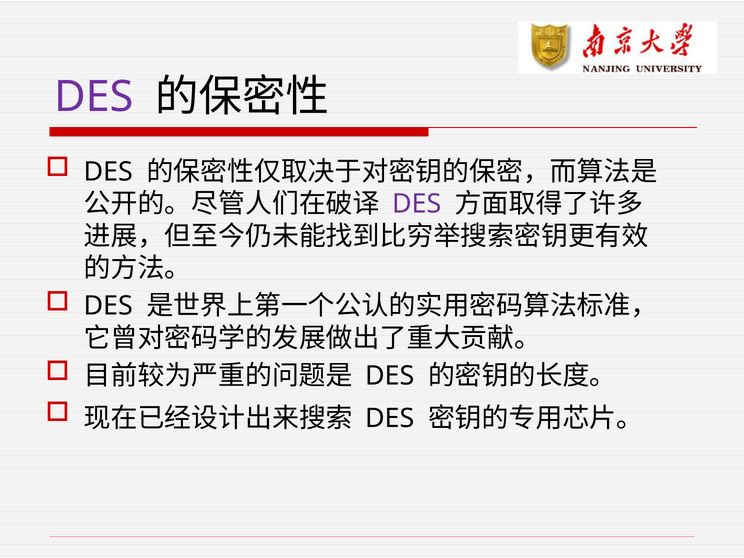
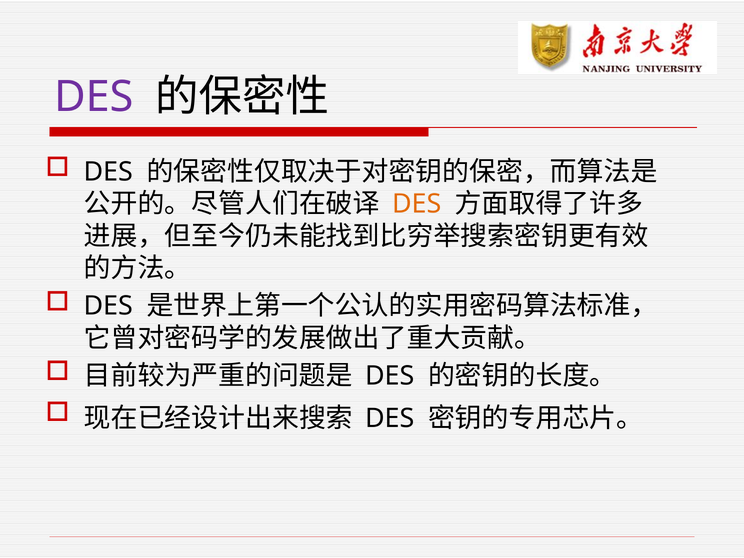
DES colour: purple -> orange (417, 204)
